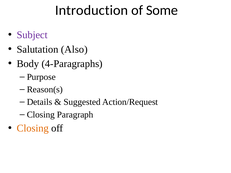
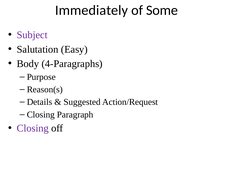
Introduction: Introduction -> Immediately (92, 10)
Also: Also -> Easy (74, 49)
Closing colour: orange -> purple (33, 128)
